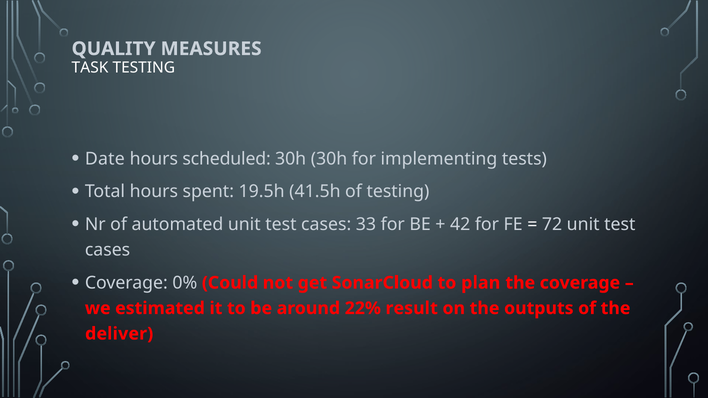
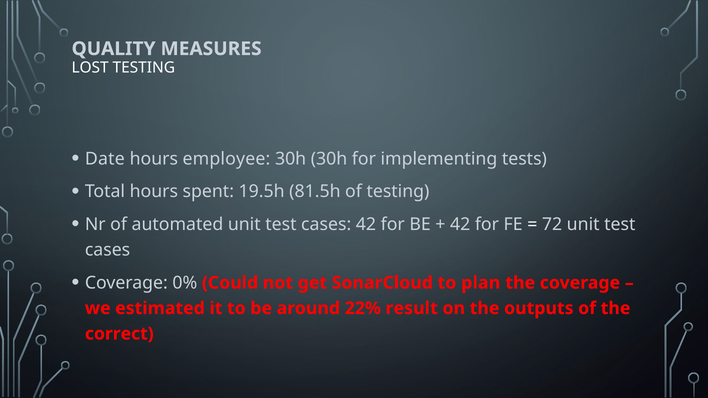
TASK: TASK -> LOST (90, 68)
scheduled: scheduled -> employee (226, 159)
41.5h: 41.5h -> 81.5h (315, 192)
cases 33: 33 -> 42 (366, 225)
deliver: deliver -> correct (119, 334)
